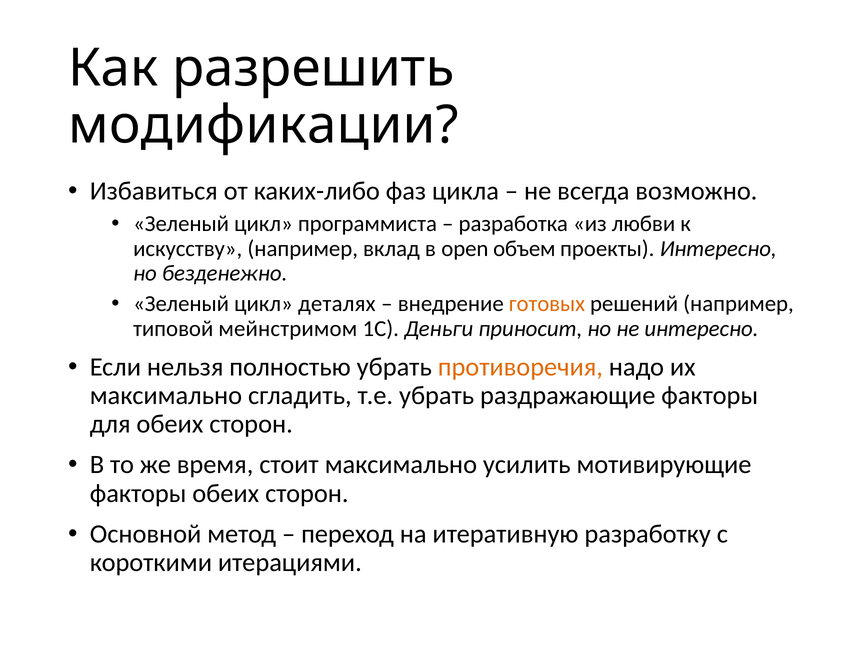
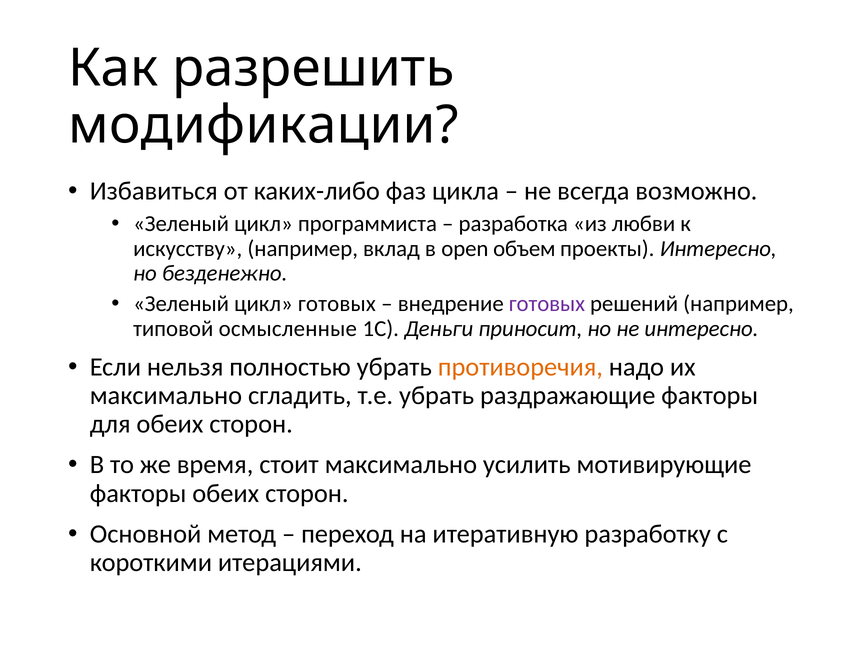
цикл деталях: деталях -> готовых (337, 304)
готовых colour: orange -> purple (547, 304)
мейнстримом: мейнстримом -> осмысленные (288, 329)
